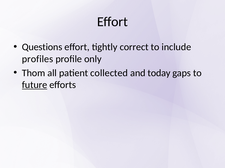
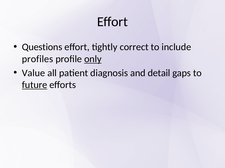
only underline: none -> present (93, 59)
Thom: Thom -> Value (34, 73)
collected: collected -> diagnosis (109, 73)
today: today -> detail (159, 73)
